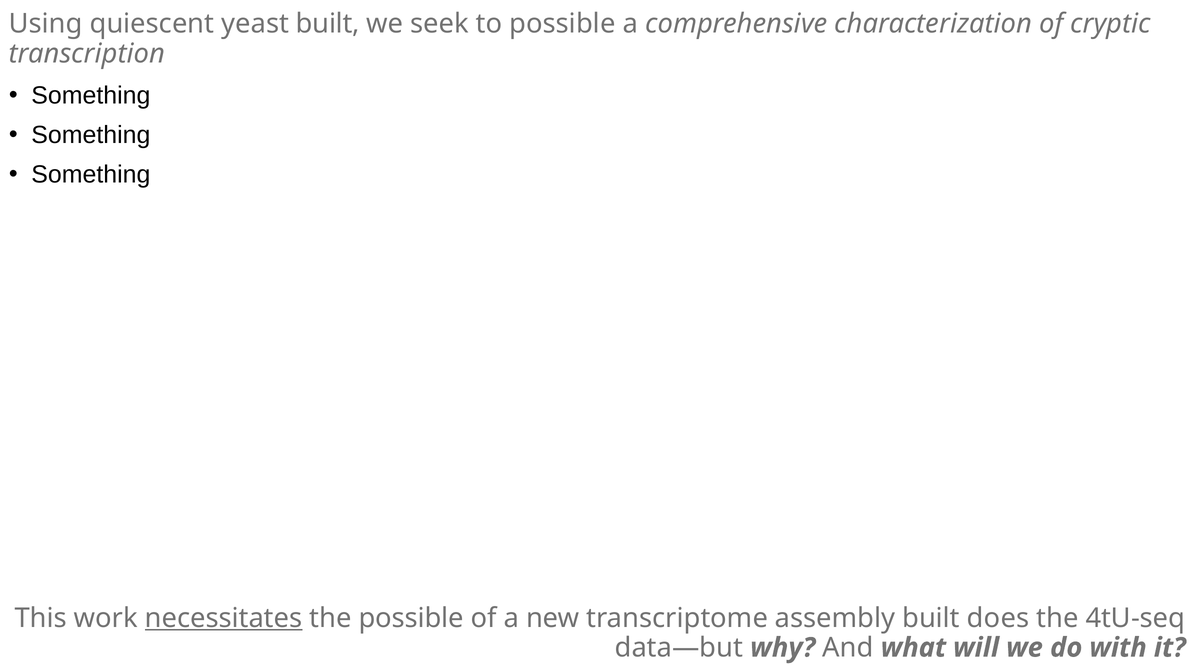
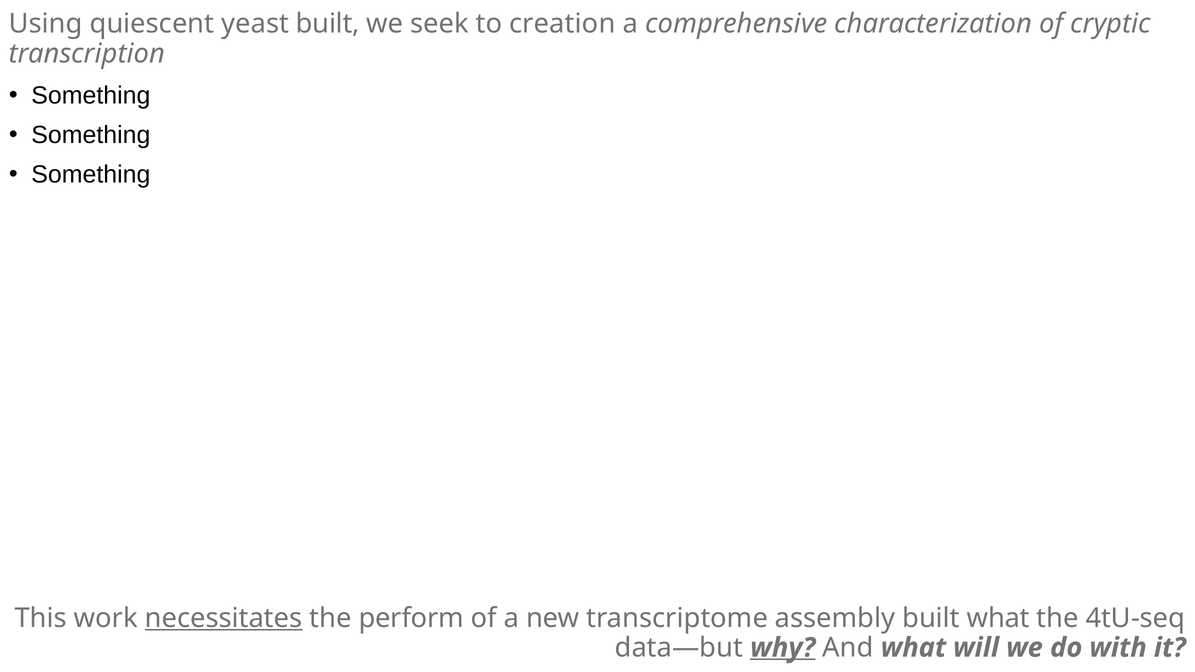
to possible: possible -> creation (562, 24)
the possible: possible -> perform (411, 618)
built does: does -> what (998, 618)
why underline: none -> present (783, 648)
